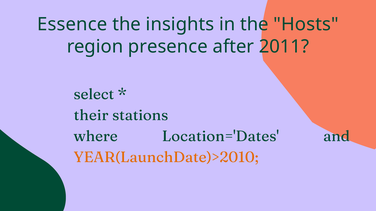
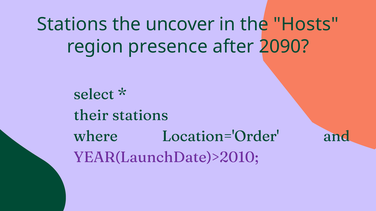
Essence: Essence -> Stations (72, 24)
insights: insights -> uncover (180, 24)
2011: 2011 -> 2090 (284, 47)
Location='Dates: Location='Dates -> Location='Order (220, 136)
YEAR(LaunchDate)>2010 colour: orange -> purple (166, 157)
